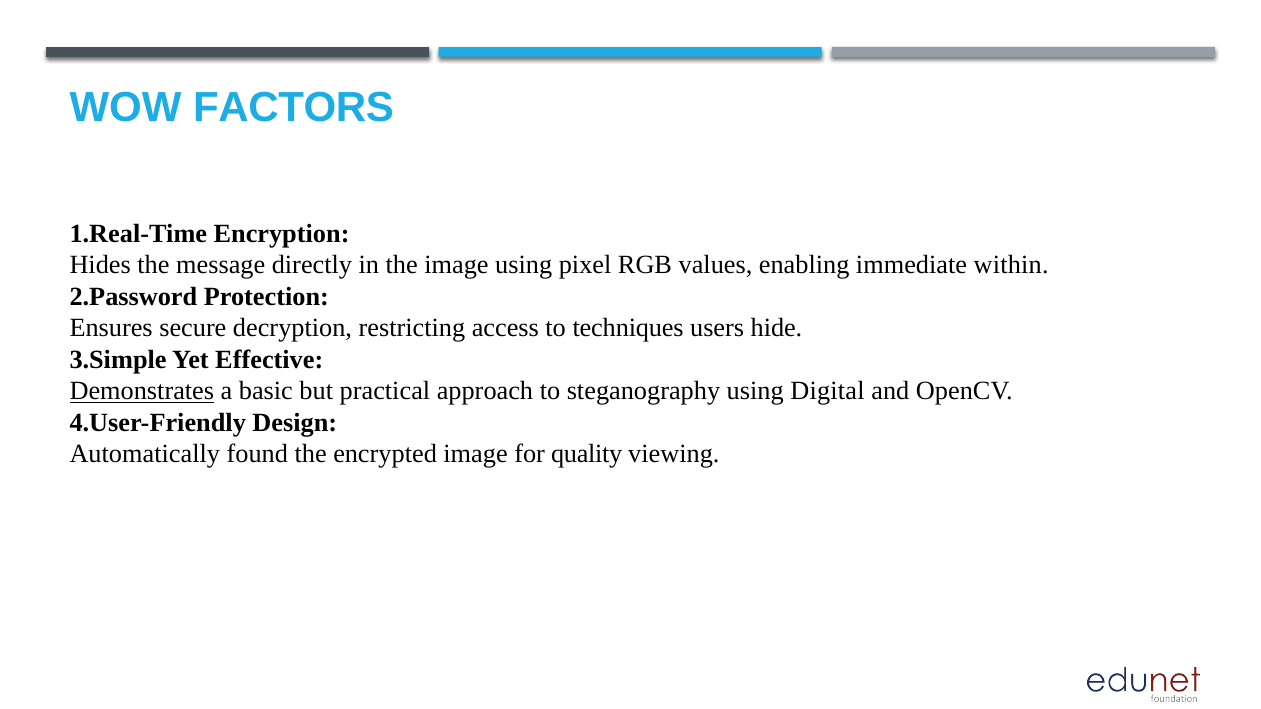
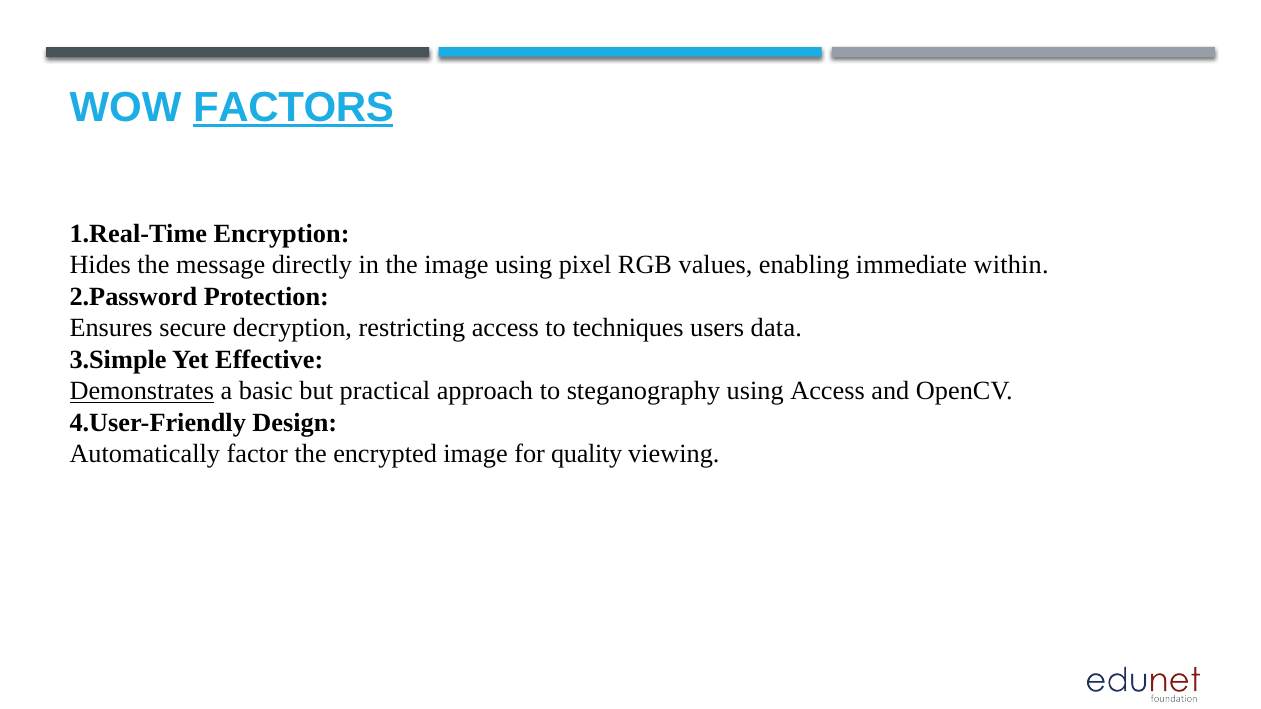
FACTORS underline: none -> present (293, 108)
hide: hide -> data (776, 328)
using Digital: Digital -> Access (828, 391)
found: found -> factor (257, 454)
